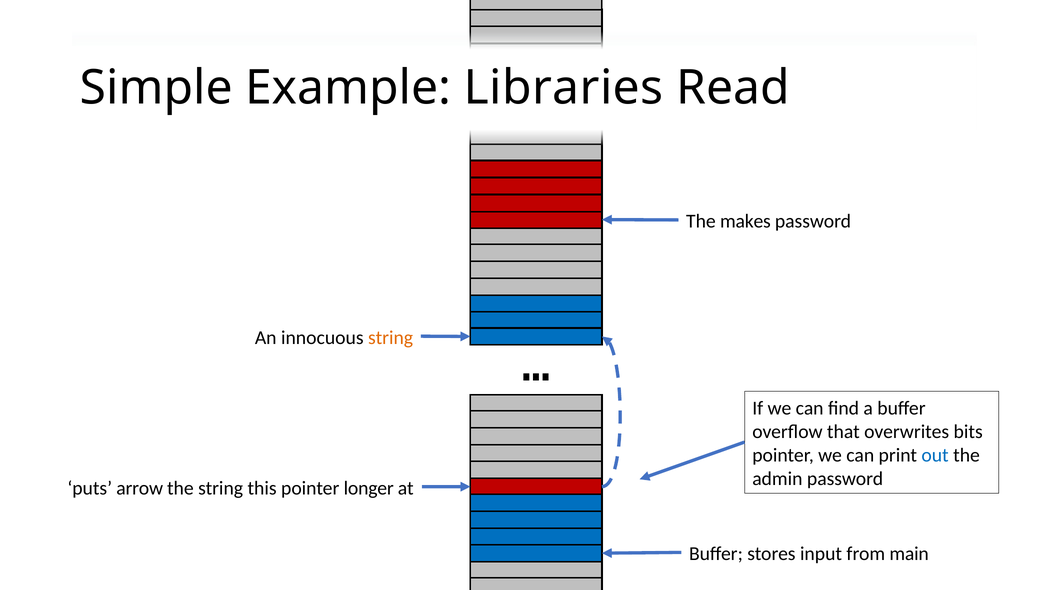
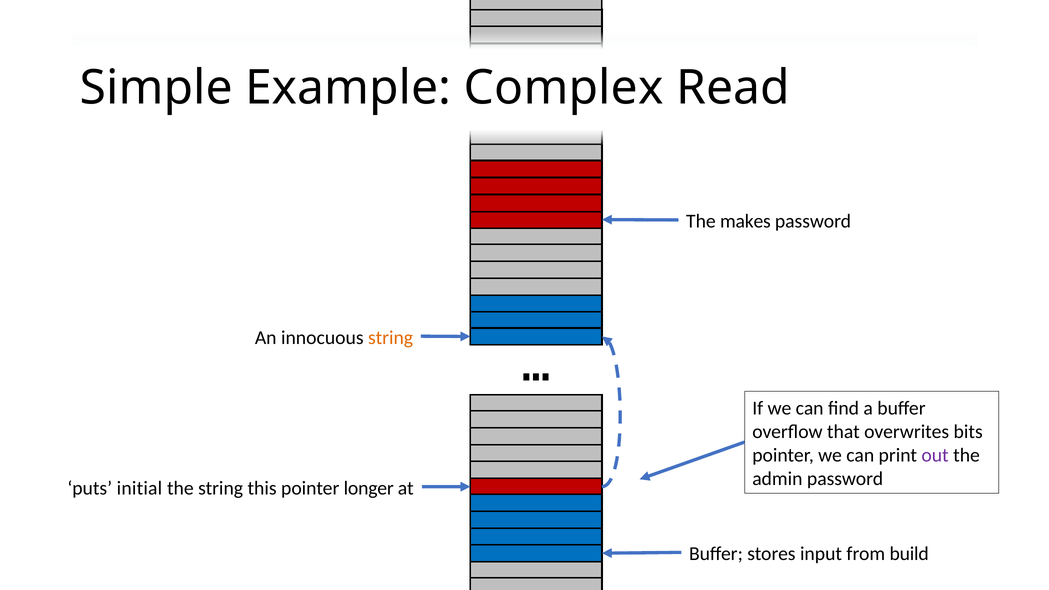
Libraries: Libraries -> Complex (564, 88)
out colour: blue -> purple (935, 455)
arrow: arrow -> initial (139, 488)
main: main -> build (909, 554)
